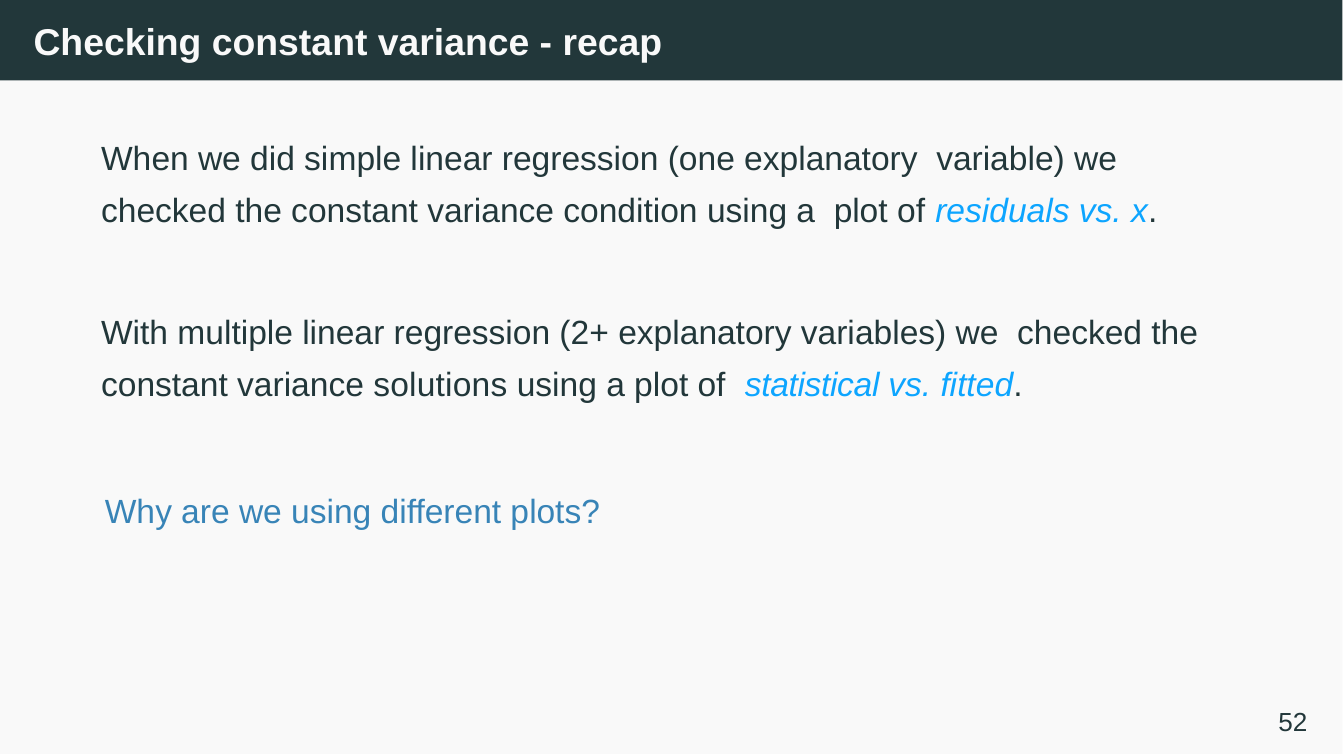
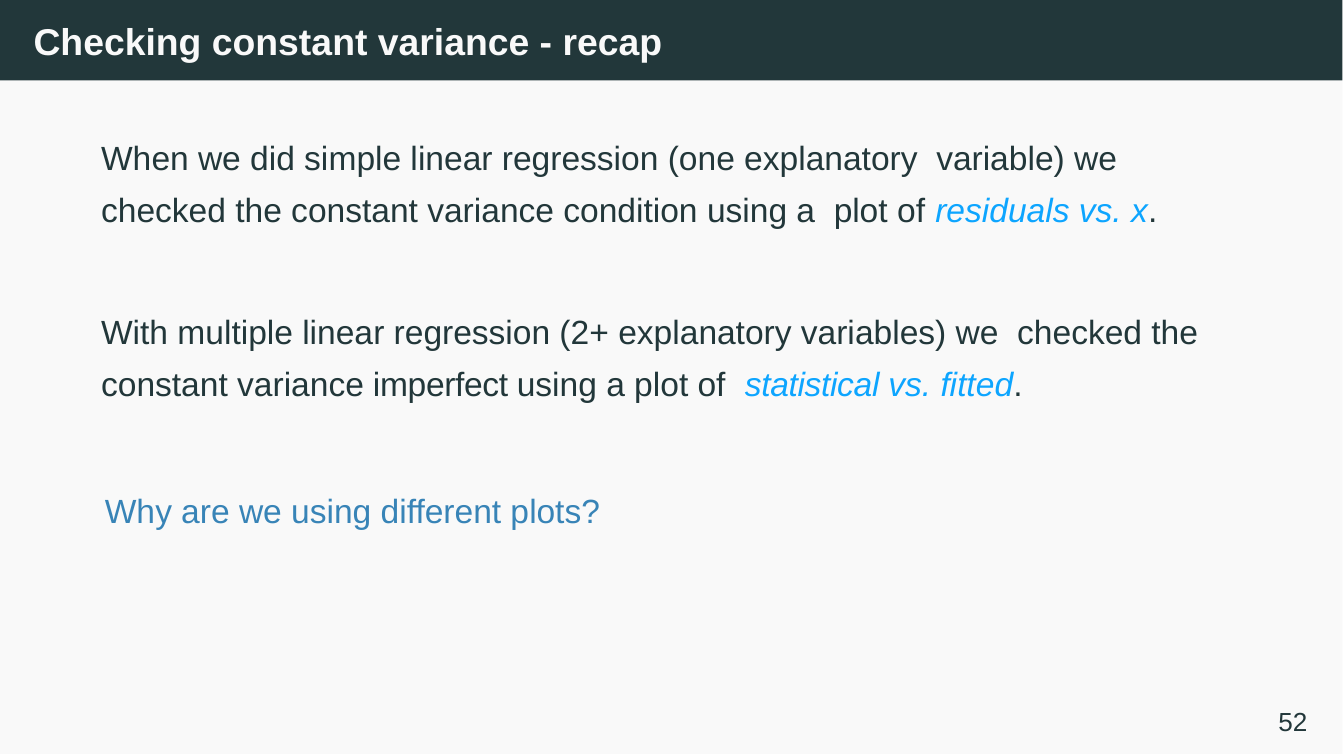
solutions: solutions -> imperfect (441, 386)
